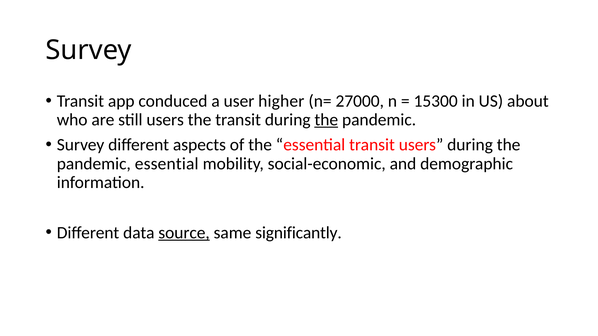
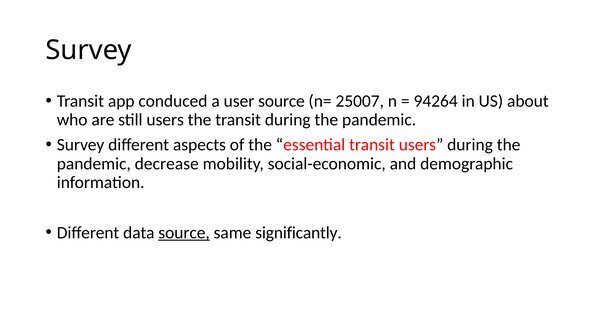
user higher: higher -> source (281, 101)
27000: 27000 -> 25007 (360, 101)
15300: 15300 -> 94264 (436, 101)
the underline: present -> none (326, 120)
pandemic essential: essential -> decrease (167, 164)
